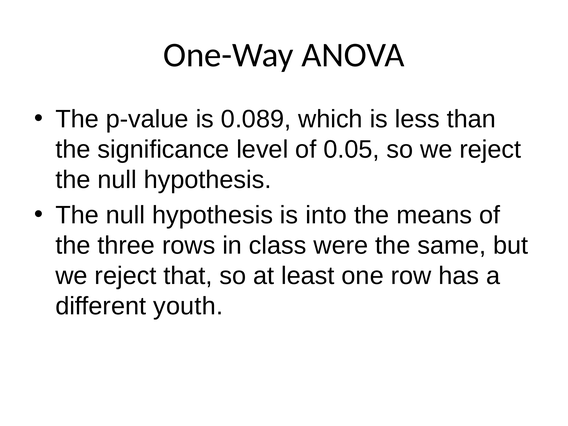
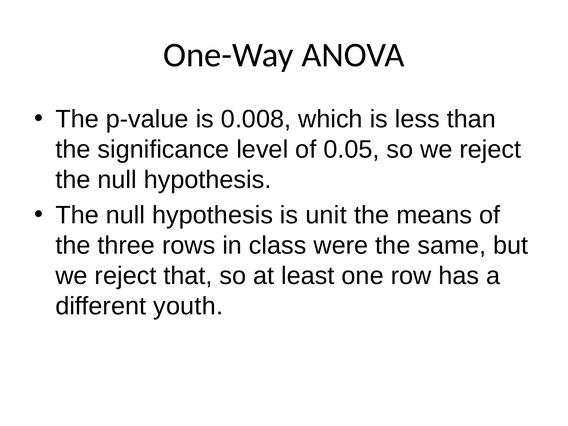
0.089: 0.089 -> 0.008 (256, 119)
into: into -> unit (326, 215)
